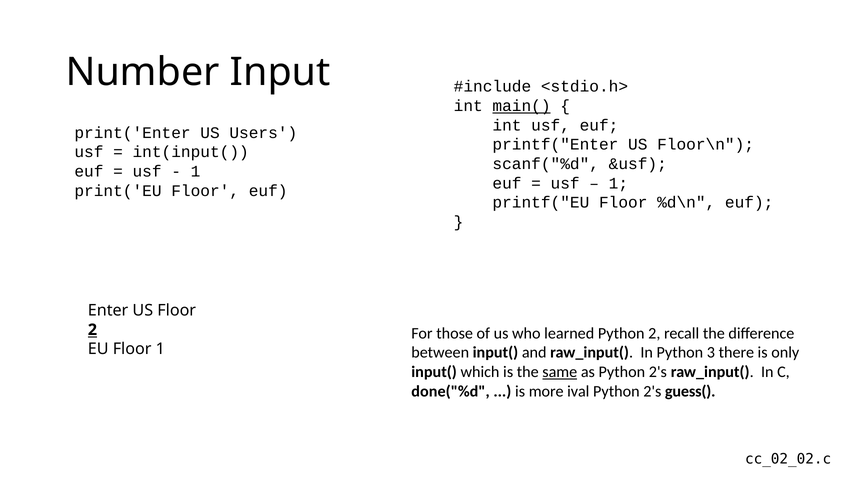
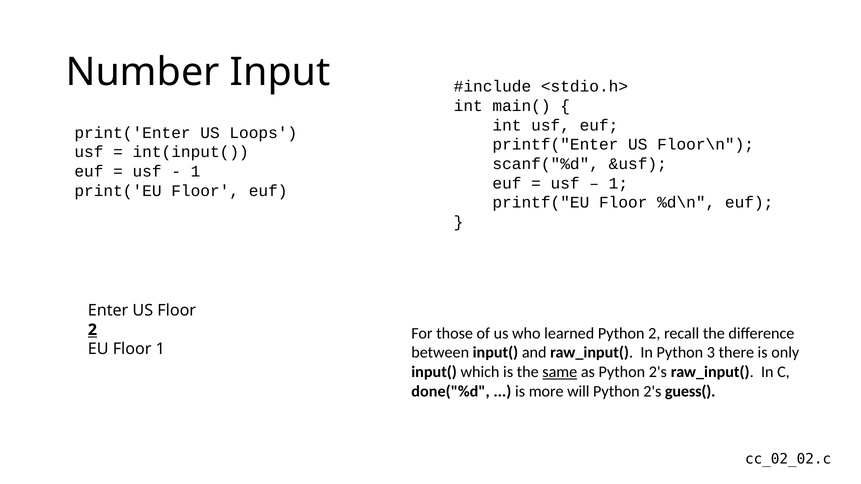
main( underline: present -> none (522, 106)
Users: Users -> Loops (263, 133)
ival: ival -> will (578, 392)
